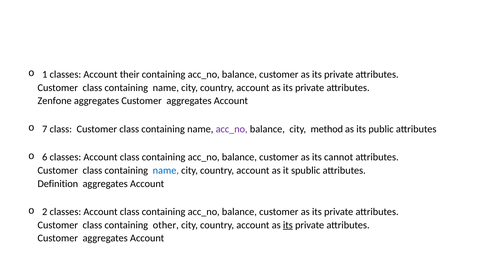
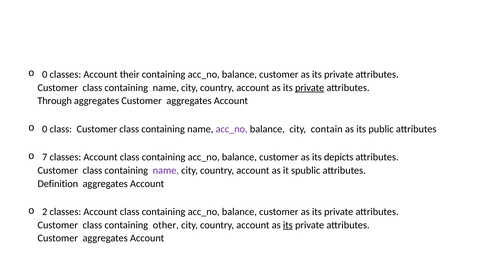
1: 1 -> 0 (45, 74)
private underline: none -> present (310, 88)
Zenfone: Zenfone -> Through (55, 101)
7: 7 -> 0 (45, 129)
method: method -> contain (327, 129)
6: 6 -> 7 (45, 157)
cannot: cannot -> depicts (339, 157)
name colour: blue -> purple (166, 170)
